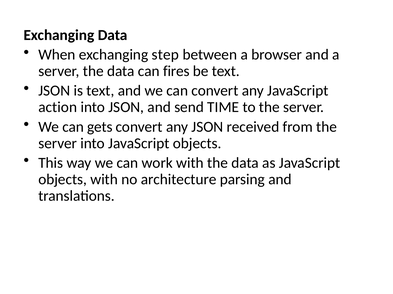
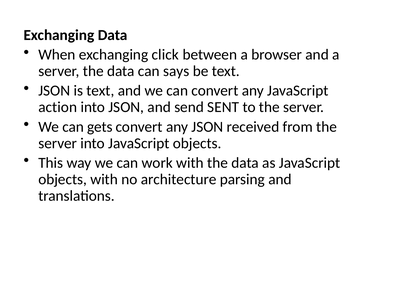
step: step -> click (165, 55)
fires: fires -> says (176, 71)
TIME: TIME -> SENT (223, 107)
